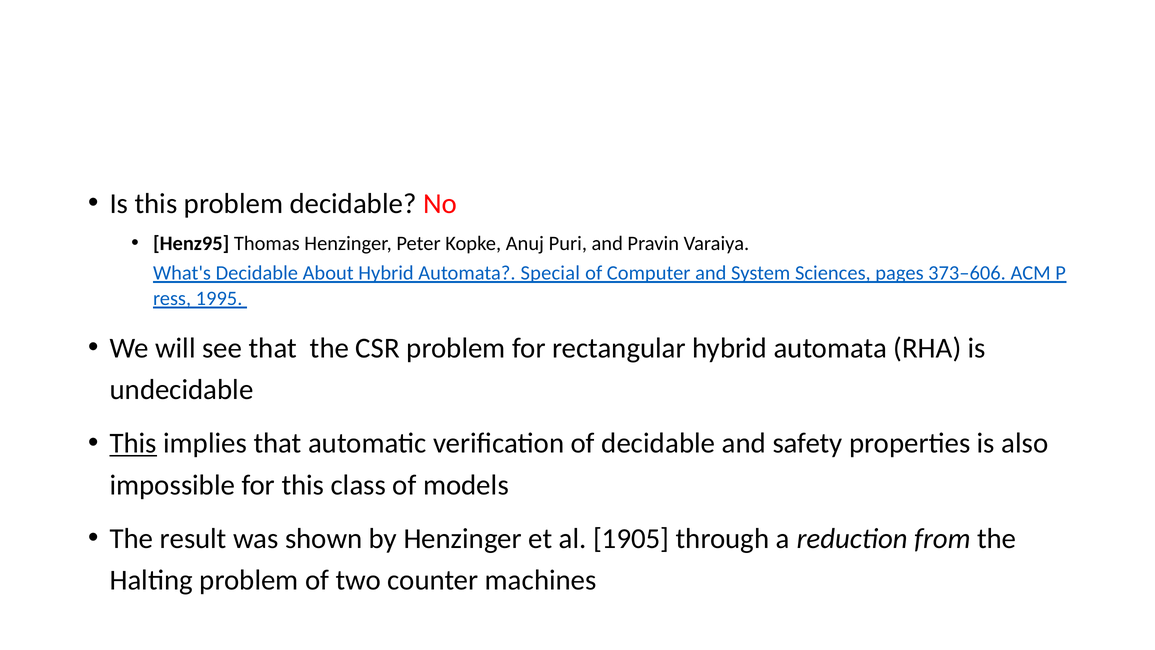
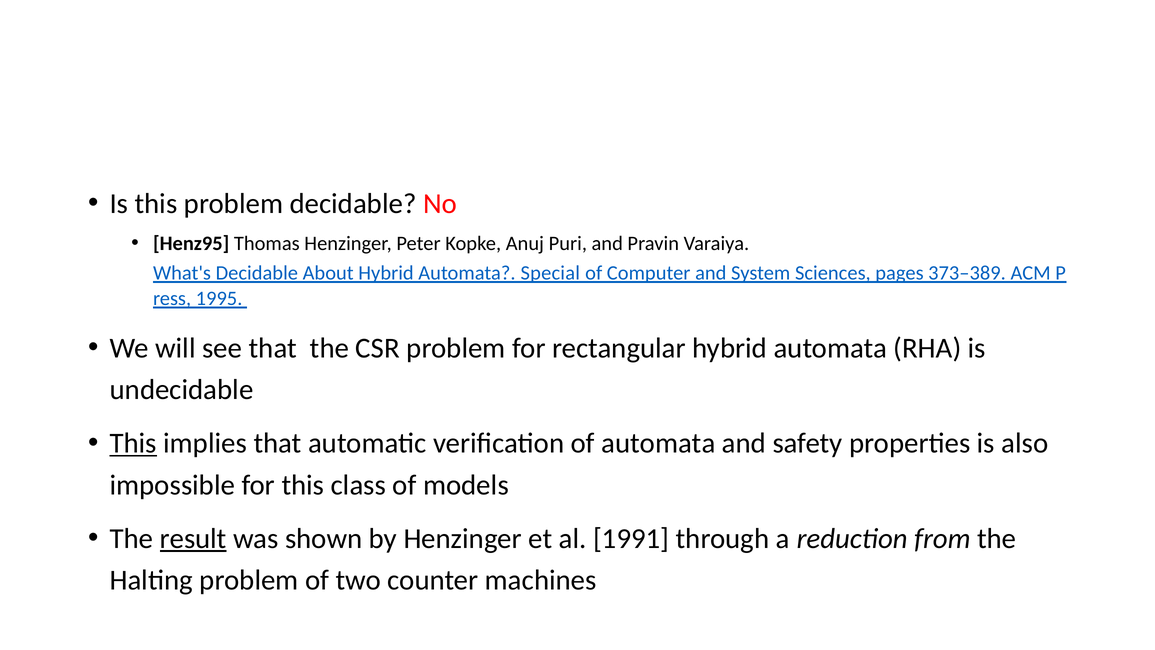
373–606: 373–606 -> 373–389 (967, 273)
of decidable: decidable -> automata (658, 443)
result underline: none -> present (193, 538)
1905: 1905 -> 1991 (631, 538)
